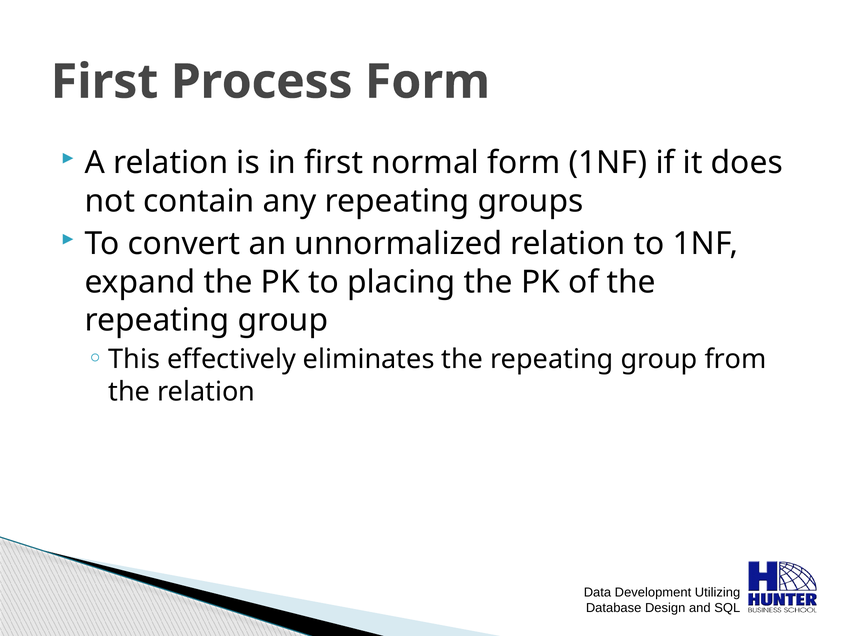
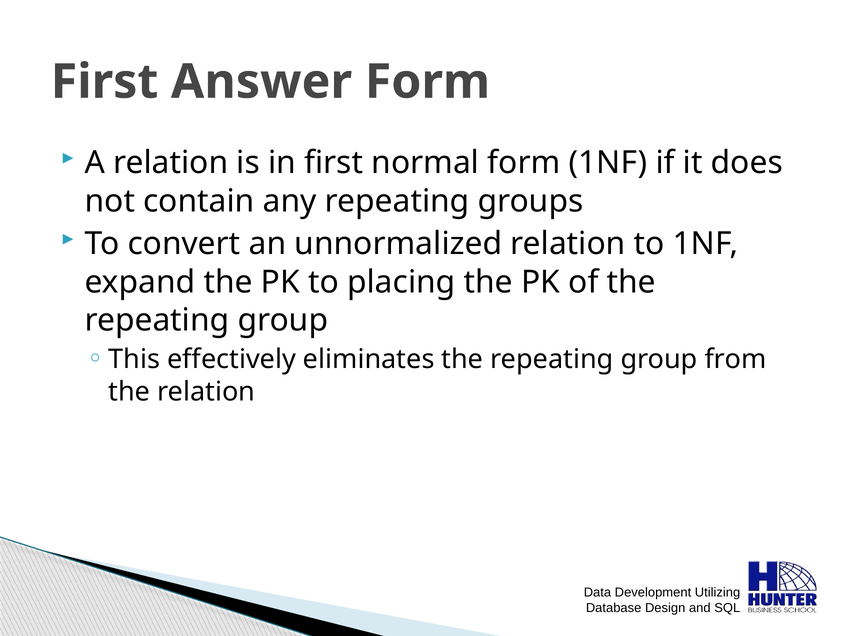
Process: Process -> Answer (261, 82)
